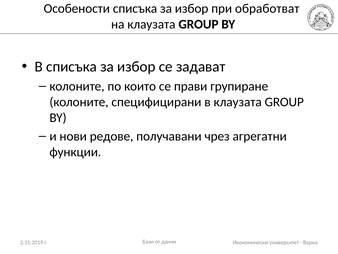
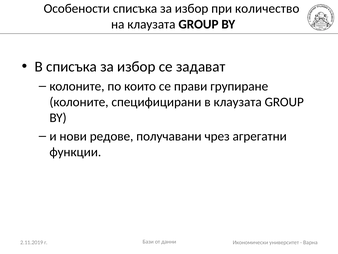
обработват: обработват -> количество (267, 8)
